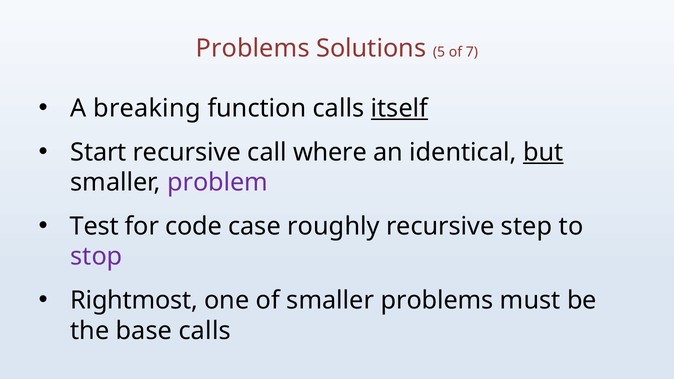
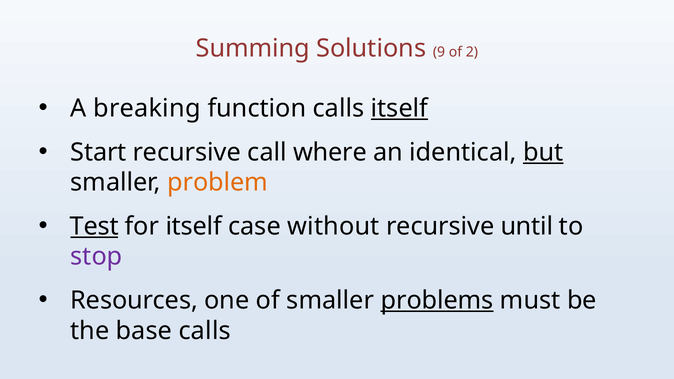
Problems: Problems -> Summing (253, 49)
5: 5 -> 9 (439, 52)
7: 7 -> 2 (472, 52)
problem colour: purple -> orange (218, 183)
Test underline: none -> present (94, 226)
for code: code -> itself (194, 226)
roughly: roughly -> without (333, 226)
step: step -> until (527, 226)
Rightmost: Rightmost -> Resources (134, 301)
problems underline: none -> present (437, 301)
